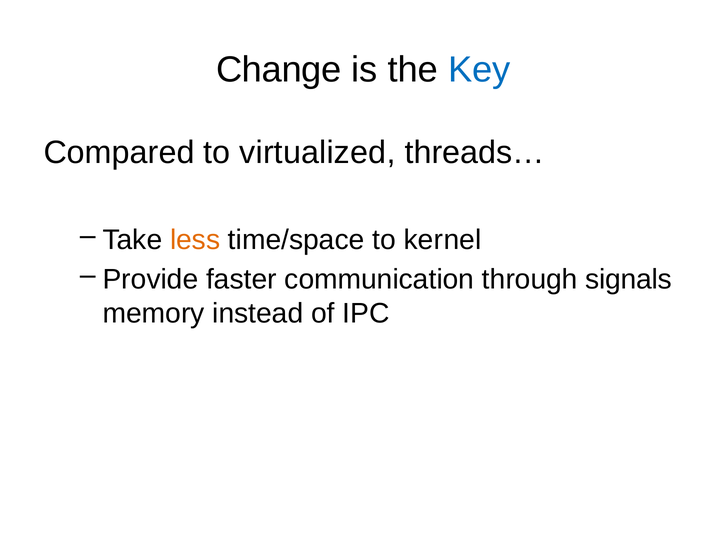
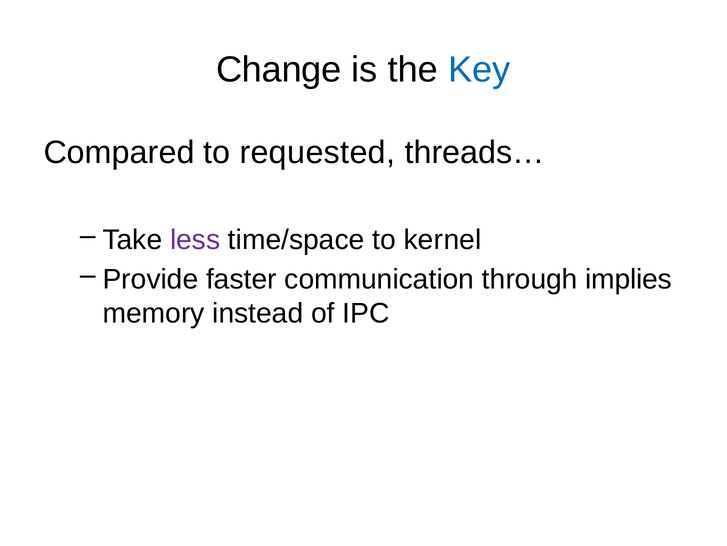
virtualized: virtualized -> requested (317, 153)
less colour: orange -> purple (195, 240)
signals: signals -> implies (629, 279)
